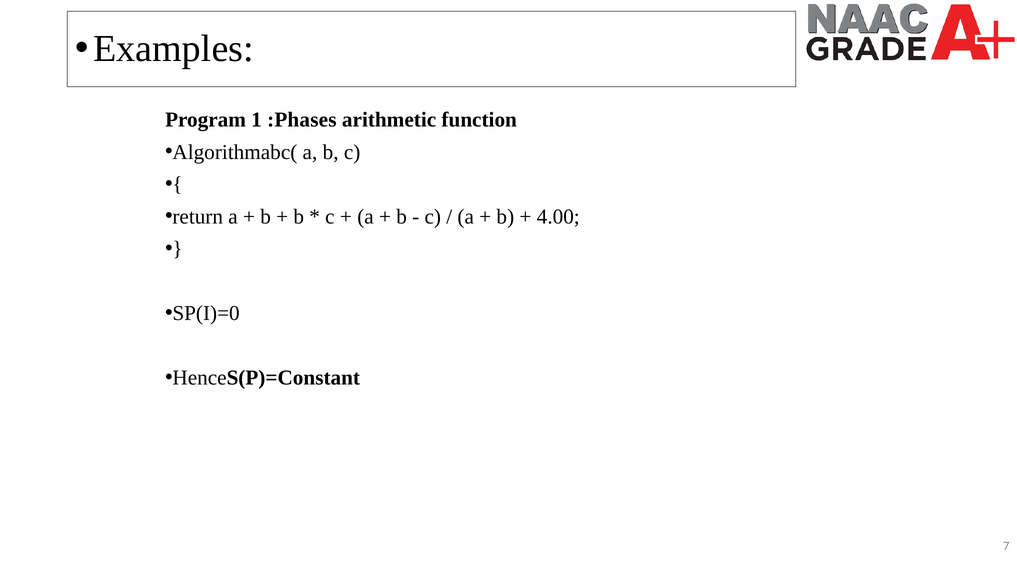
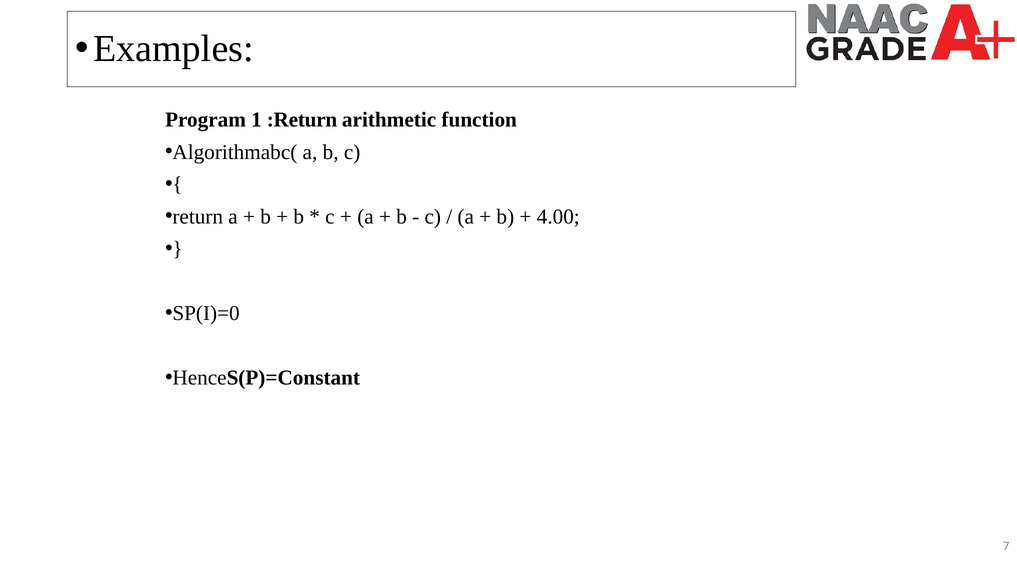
:Phases: :Phases -> :Return (302, 120)
